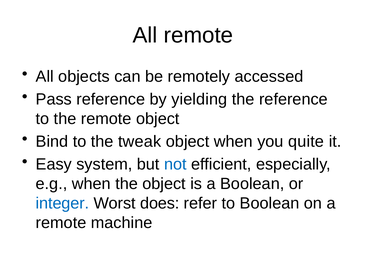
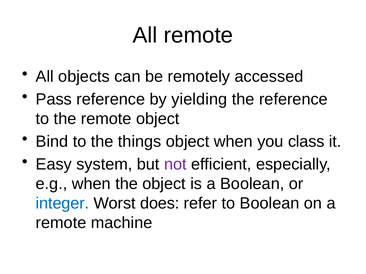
tweak: tweak -> things (140, 142)
quite: quite -> class (306, 142)
not colour: blue -> purple (175, 165)
